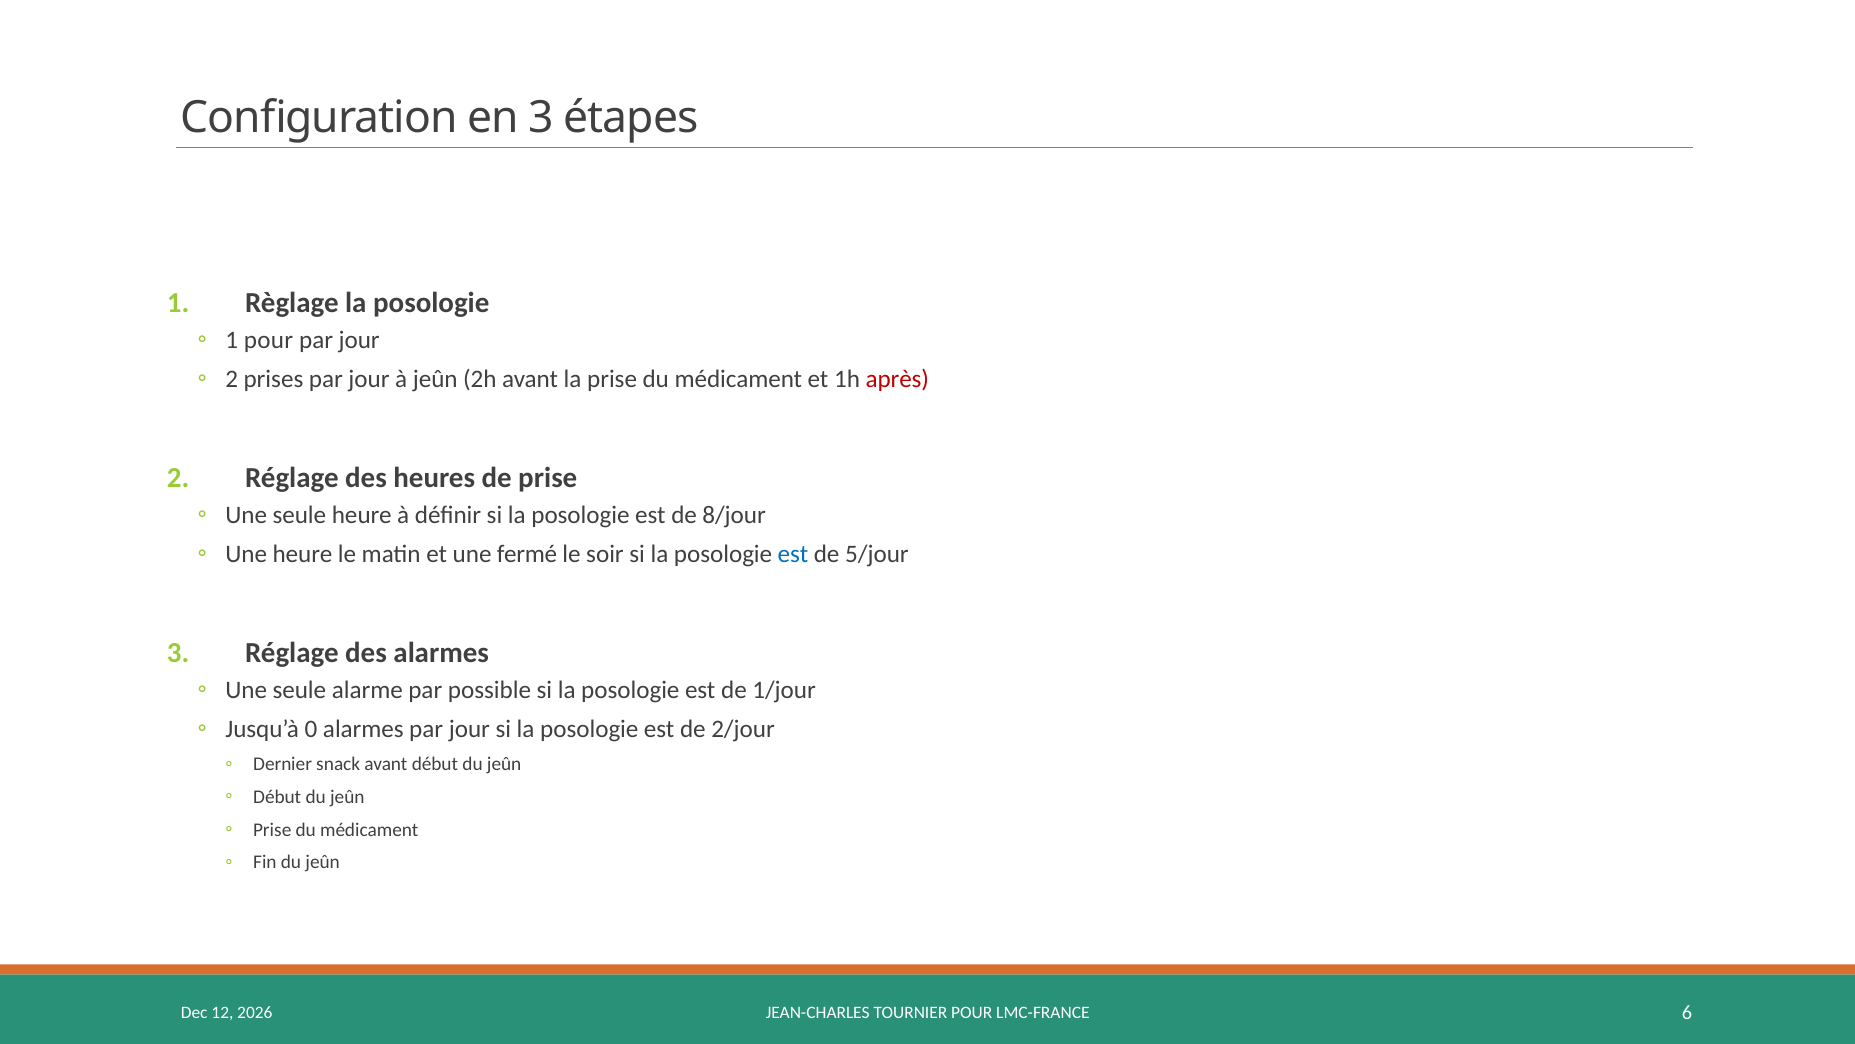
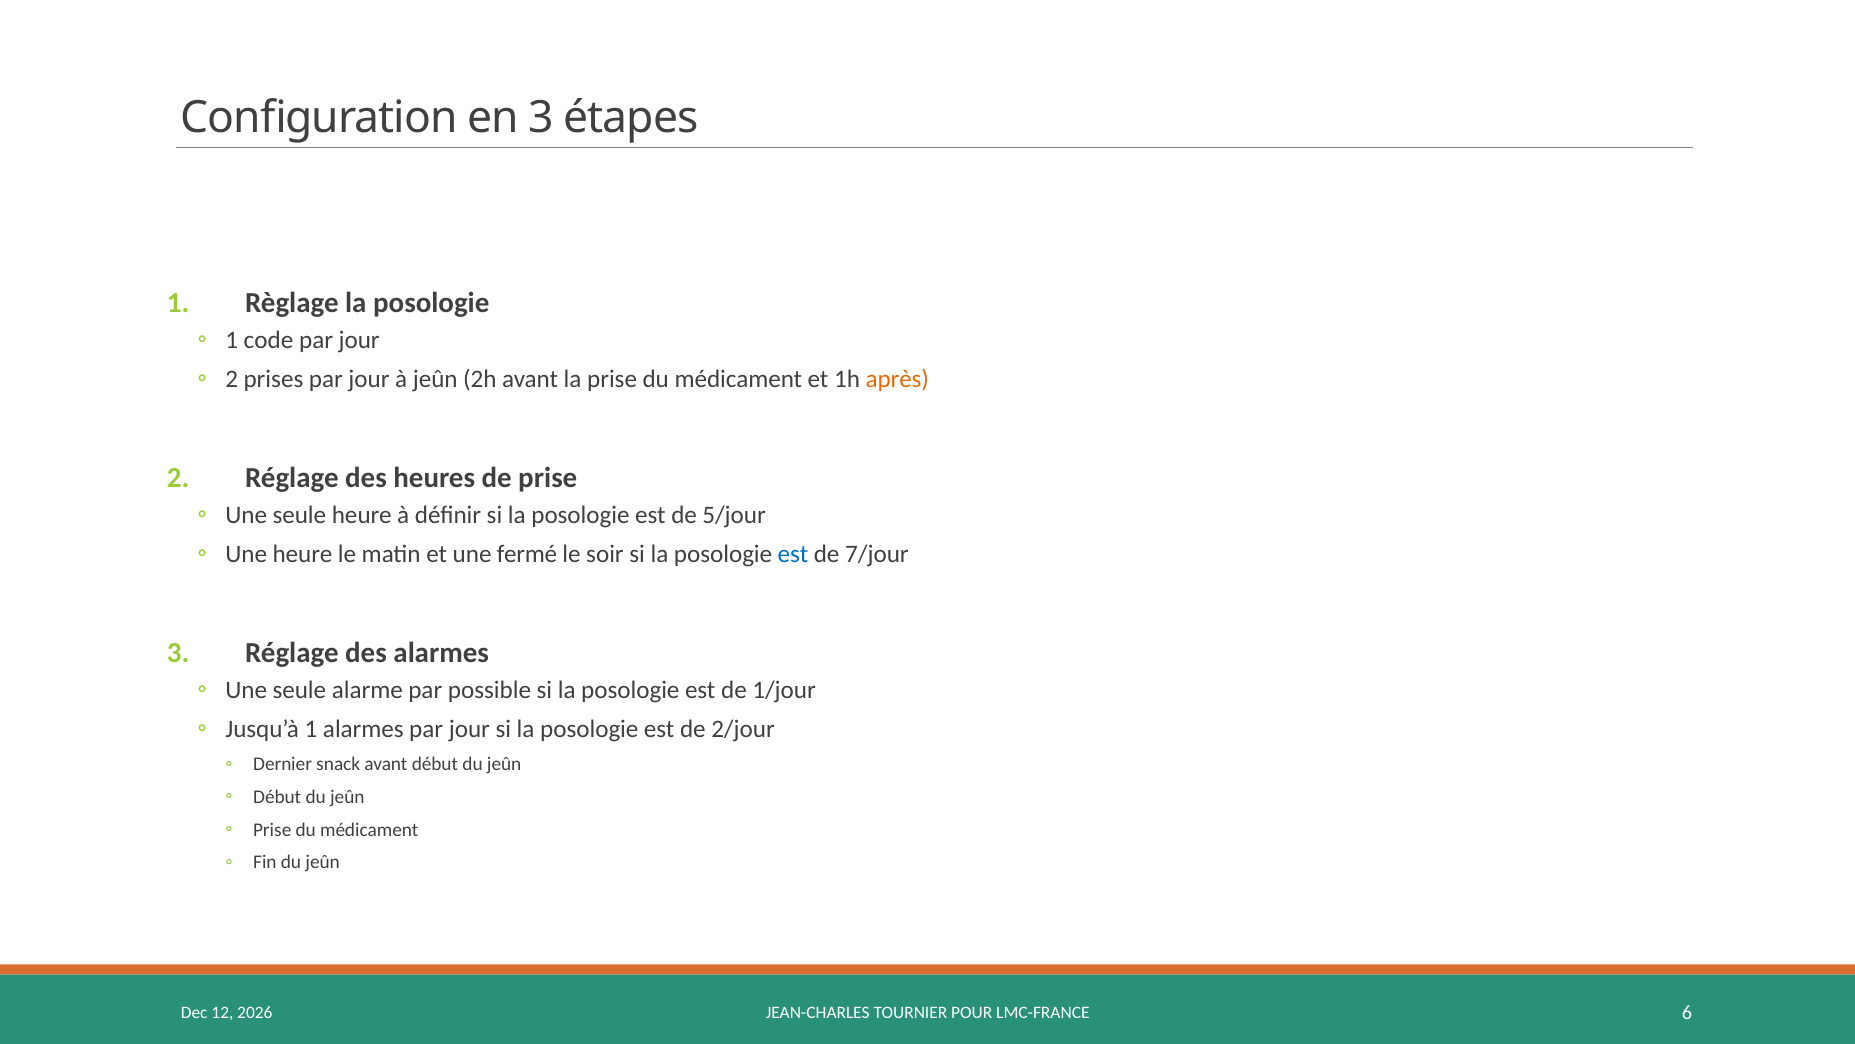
1 pour: pour -> code (269, 340)
après colour: red -> orange (897, 379)
8/jour: 8/jour -> 5/jour (734, 515)
5/jour: 5/jour -> 7/jour (877, 554)
Jusqu’à 0: 0 -> 1 (311, 728)
